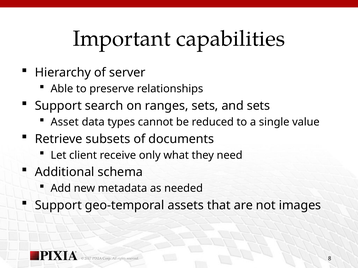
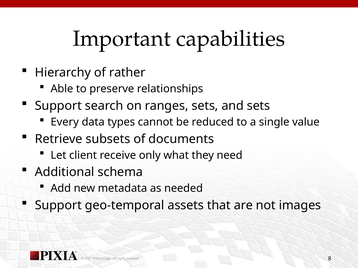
server: server -> rather (127, 73)
Asset: Asset -> Every (65, 122)
